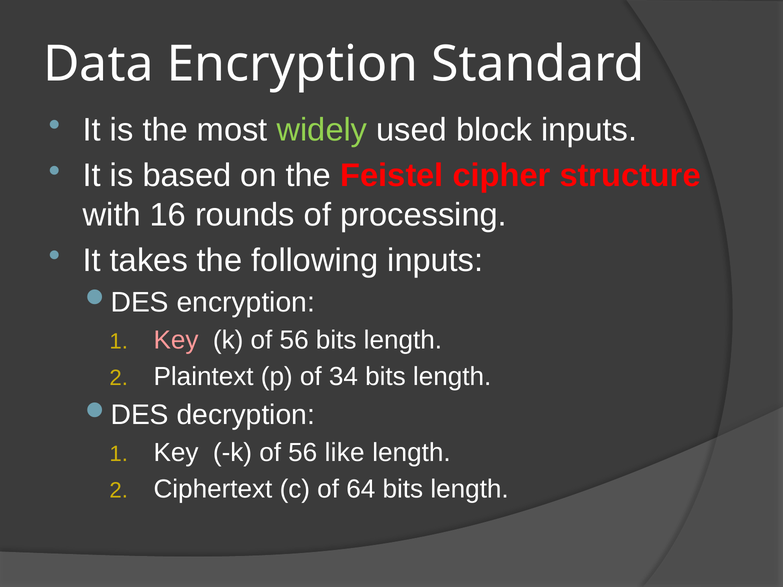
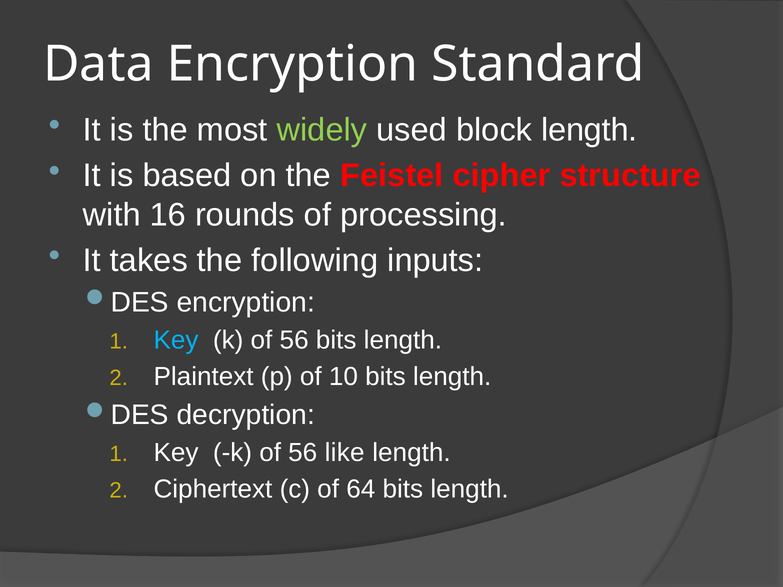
block inputs: inputs -> length (589, 130)
Key colour: pink -> light blue (176, 340)
34: 34 -> 10 (343, 377)
